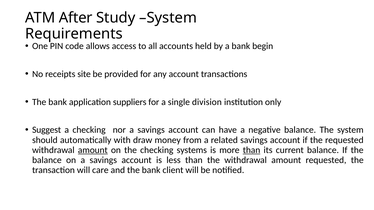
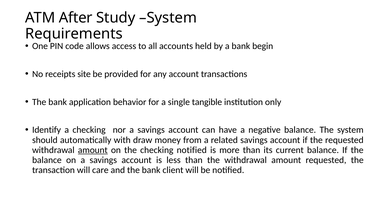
suppliers: suppliers -> behavior (130, 102)
division: division -> tangible (207, 102)
Suggest: Suggest -> Identify (47, 130)
checking systems: systems -> notified (192, 150)
than underline: present -> none (252, 150)
